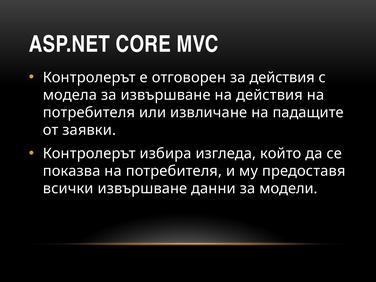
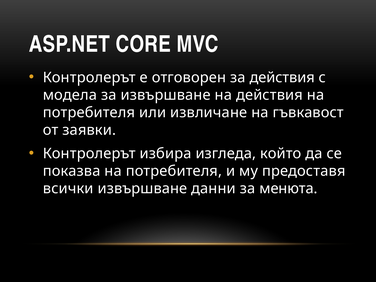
падащите: падащите -> гъвкавост (308, 112)
модели: модели -> менюта (288, 189)
